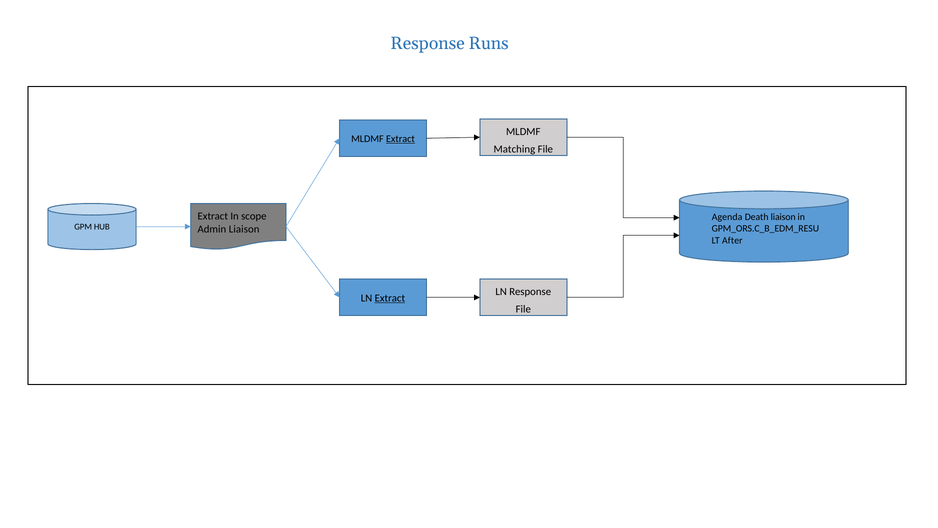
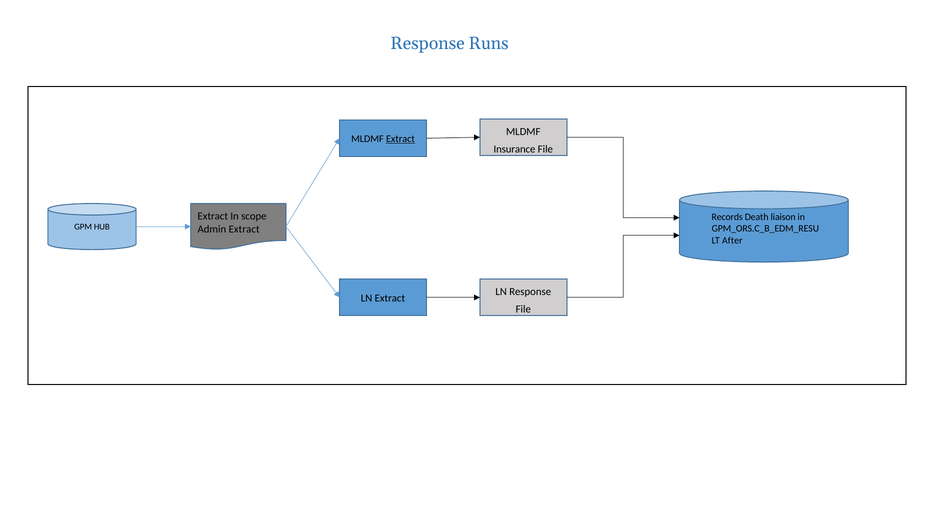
Matching: Matching -> Insurance (514, 149)
Agenda: Agenda -> Records (727, 217)
Admin Liaison: Liaison -> Extract (244, 229)
Extract underline: present -> none (390, 298)
